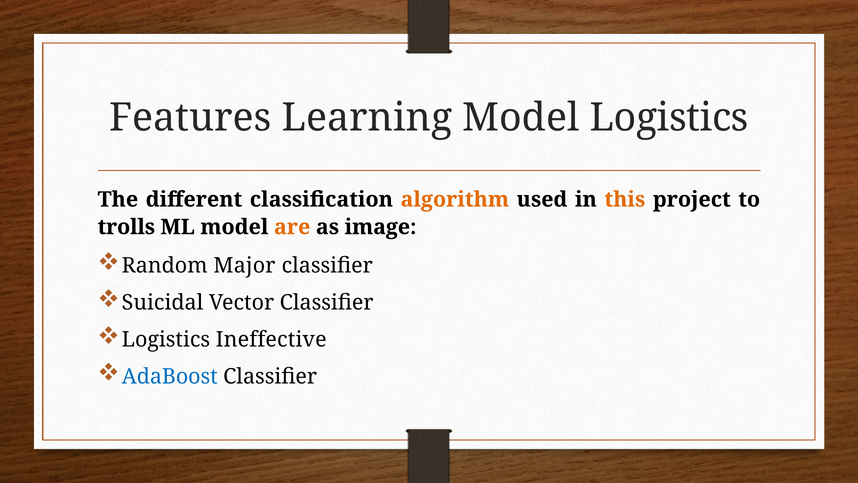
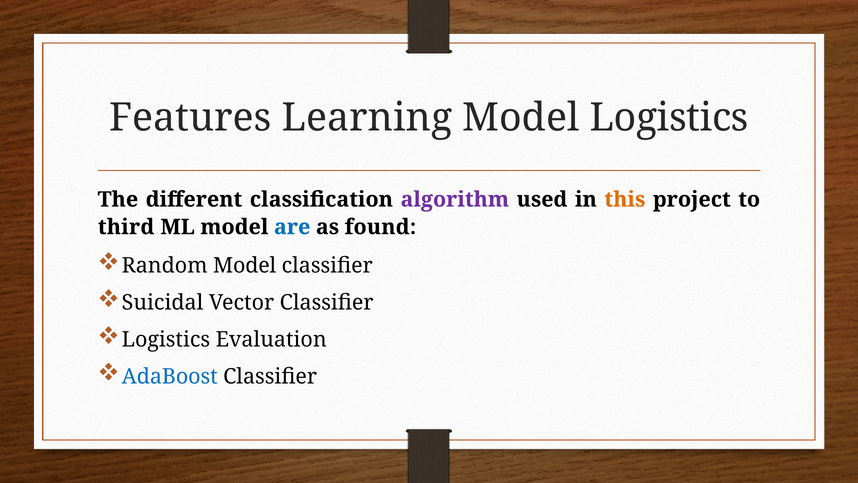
algorithm colour: orange -> purple (455, 199)
trolls: trolls -> third (126, 227)
are colour: orange -> blue (292, 227)
image: image -> found (380, 227)
Random Major: Major -> Model (245, 266)
Ineffective: Ineffective -> Evaluation (271, 339)
